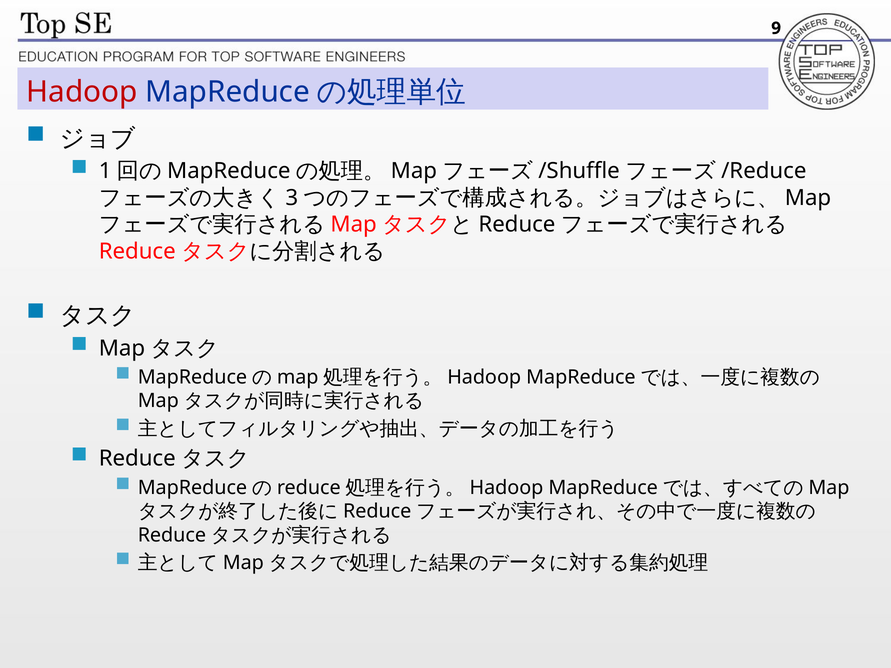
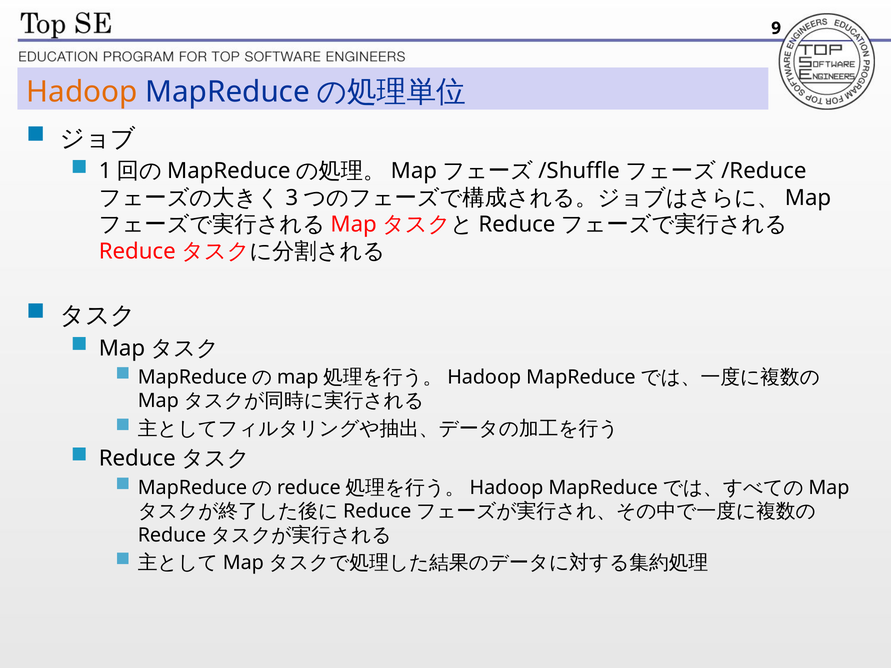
Hadoop colour: red -> orange (82, 92)
